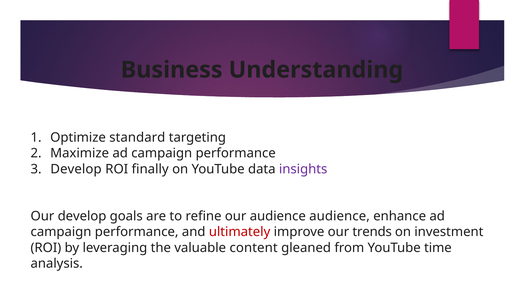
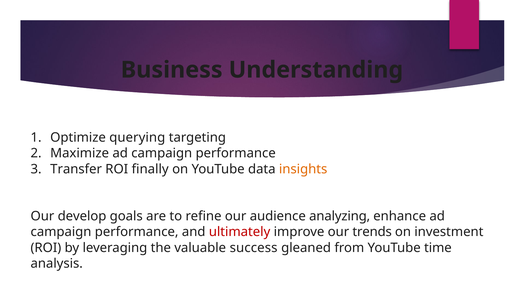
standard: standard -> querying (137, 138)
Develop: Develop -> Transfer (76, 169)
insights colour: purple -> orange (303, 169)
audience audience: audience -> analyzing (340, 216)
content: content -> success (254, 248)
